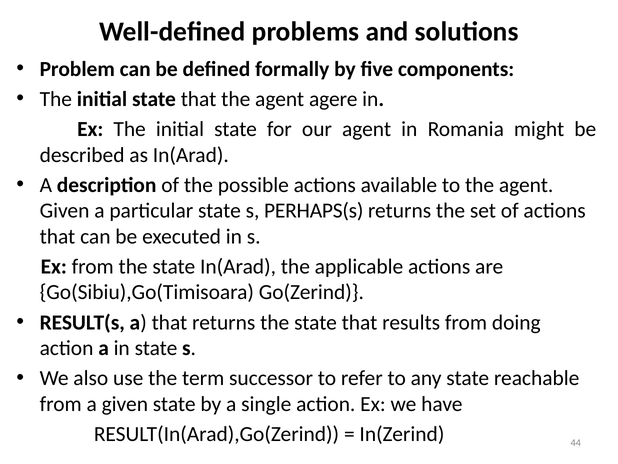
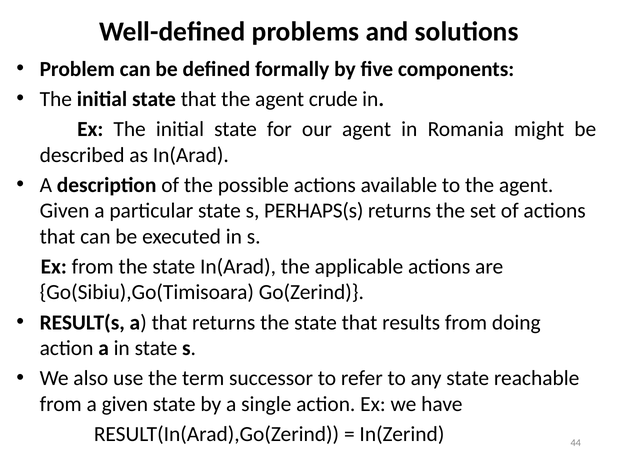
agere: agere -> crude (333, 99)
